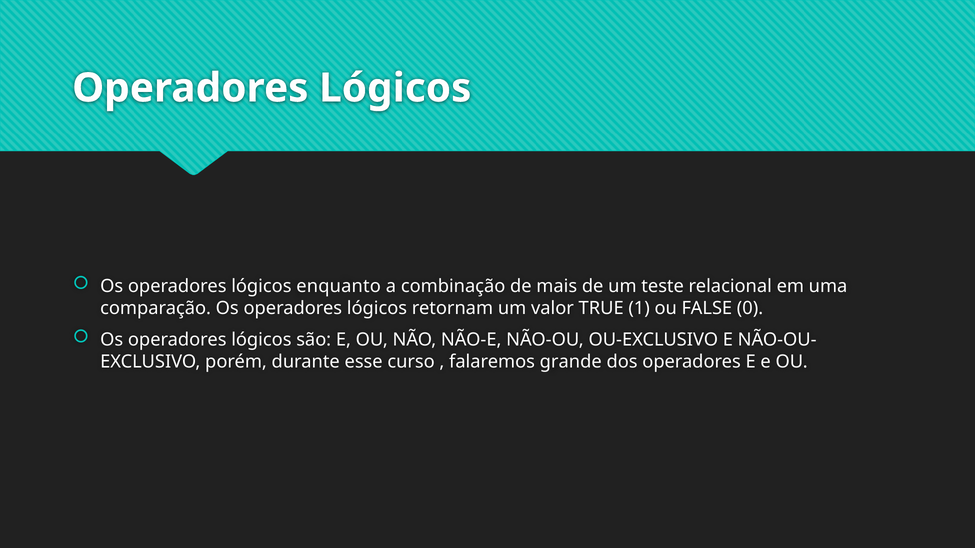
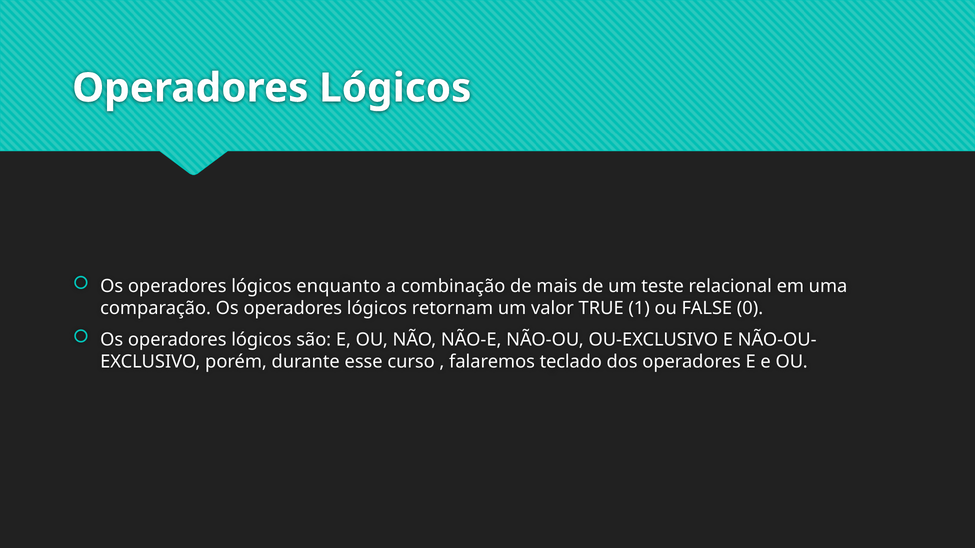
grande: grande -> teclado (571, 362)
